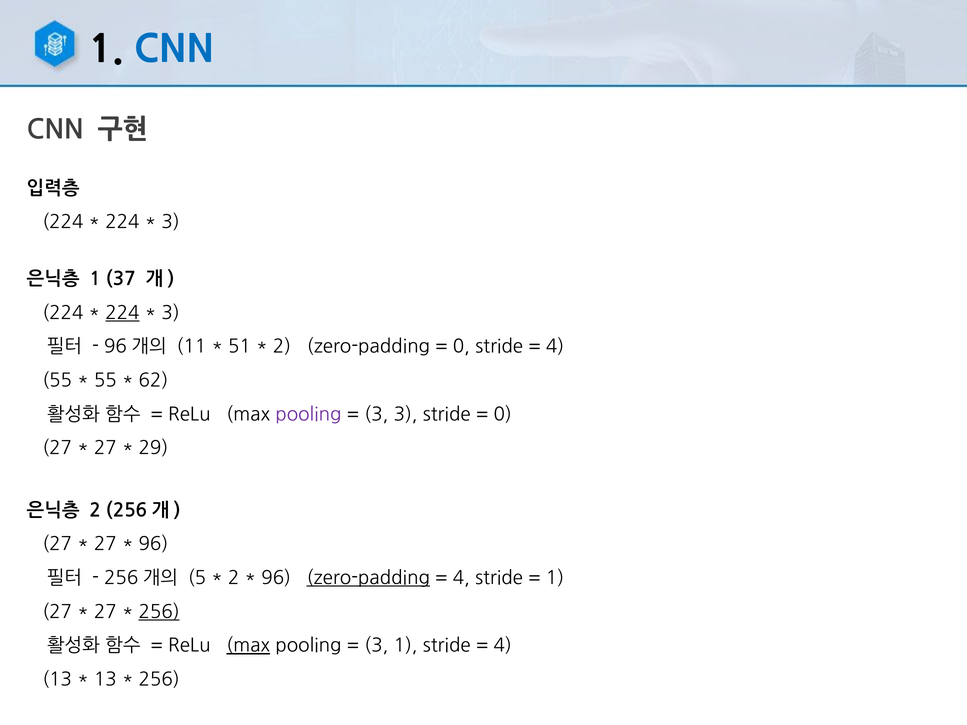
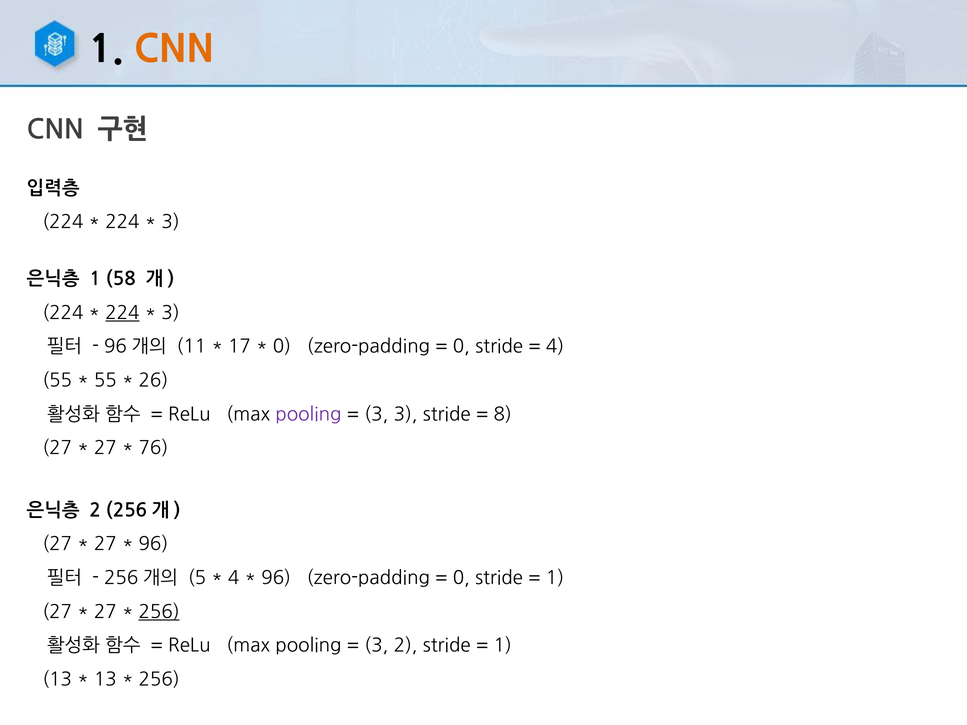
CNN colour: blue -> orange (174, 50)
37: 37 -> 58 (121, 279)
51: 51 -> 17 (239, 347)
2: 2 -> 0 (282, 347)
62: 62 -> 26 (153, 381)
0: 0 -> 8 (503, 415)
29: 29 -> 76 (153, 448)
2: 2 -> 4 (234, 578)
zero-padding underline: present -> none (368, 578)
4: 4 -> 0 (461, 578)
max underline: present -> none (248, 646)
3 1: 1 -> 2 (406, 646)
4: 4 -> 1 (503, 646)
